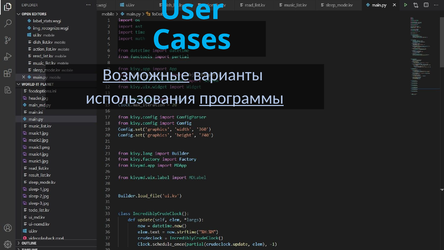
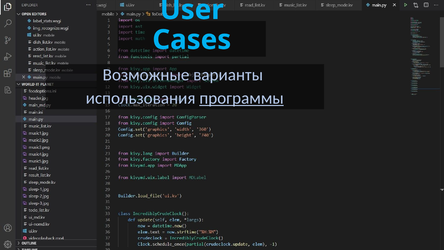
Возможные underline: present -> none (146, 75)
